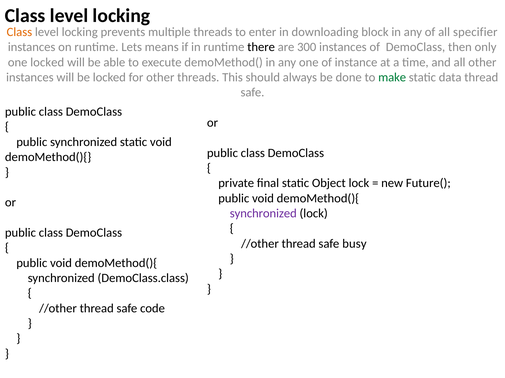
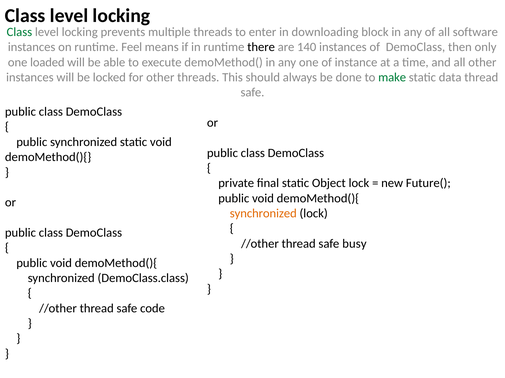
Class colour: orange -> green (19, 32)
specifier: specifier -> software (475, 32)
Lets: Lets -> Feel (132, 47)
300: 300 -> 140 (307, 47)
one locked: locked -> loaded (47, 62)
synchronized colour: purple -> orange (263, 214)
